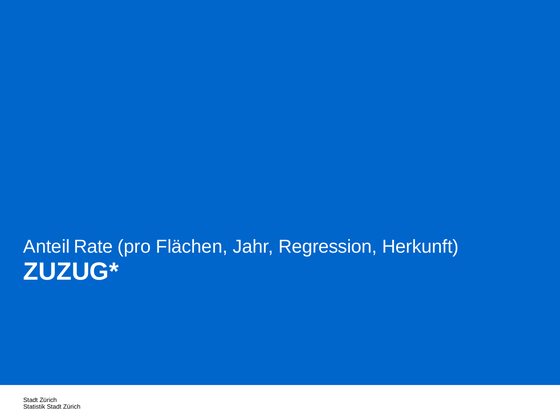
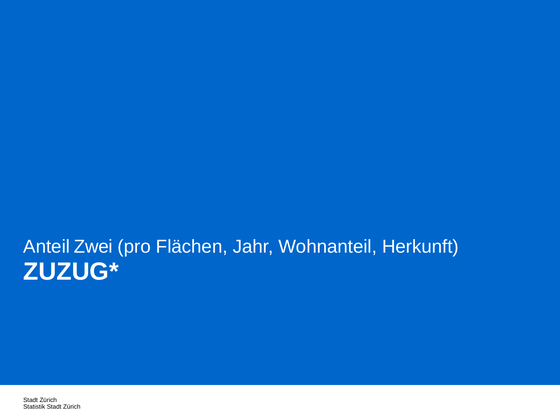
Rate: Rate -> Zwei (93, 247)
Regression: Regression -> Wohnanteil (328, 247)
